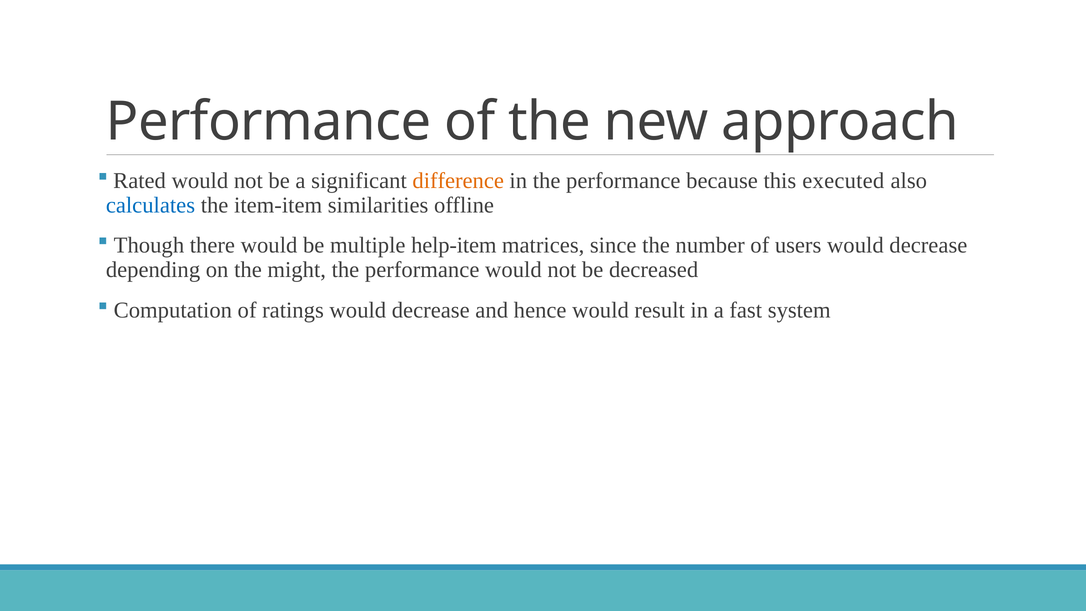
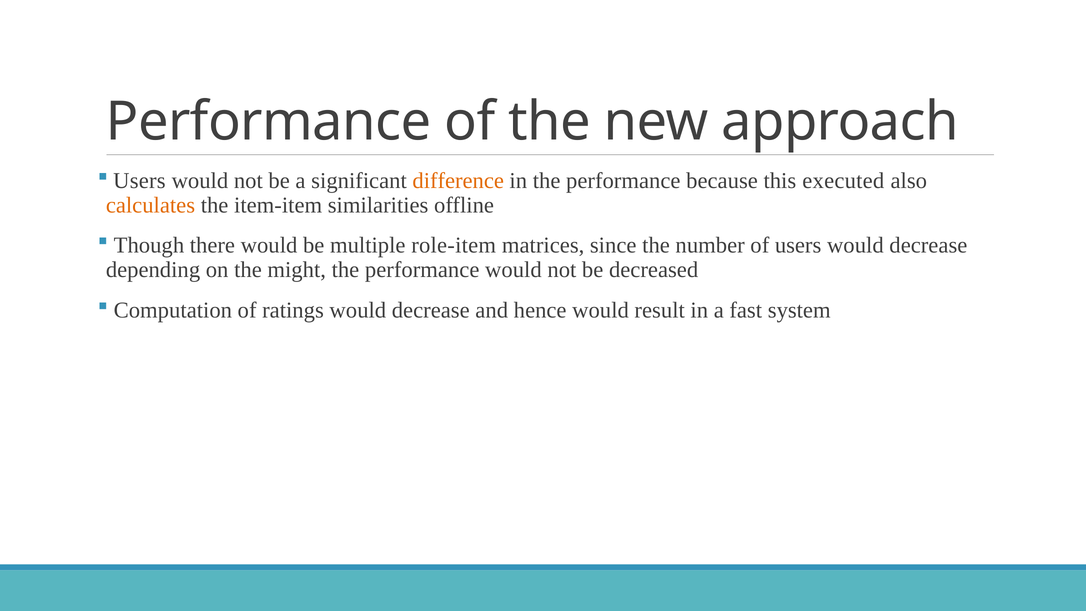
Rated: Rated -> Users (139, 181)
calculates colour: blue -> orange (150, 205)
help-item: help-item -> role-item (454, 245)
